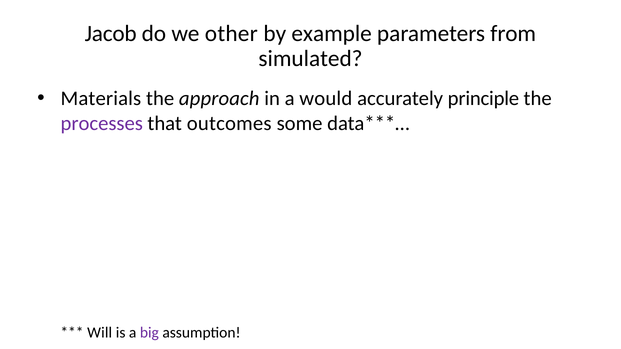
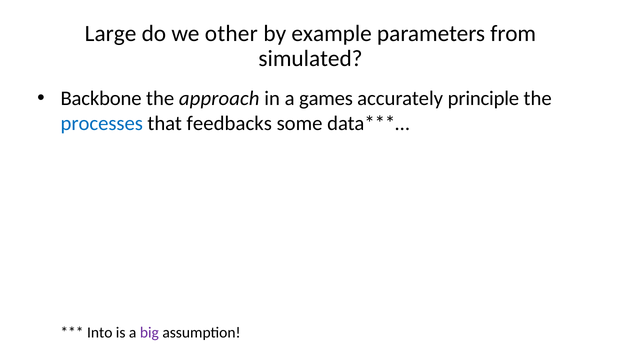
Jacob: Jacob -> Large (111, 34)
Materials: Materials -> Backbone (101, 98)
would: would -> games (326, 98)
processes colour: purple -> blue (102, 123)
outcomes: outcomes -> feedbacks (229, 123)
Will: Will -> Into (100, 333)
